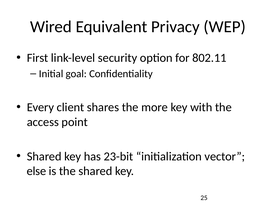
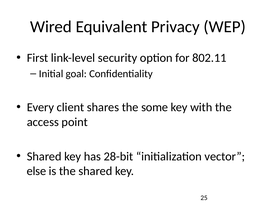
more: more -> some (155, 107)
23-bit: 23-bit -> 28-bit (119, 156)
